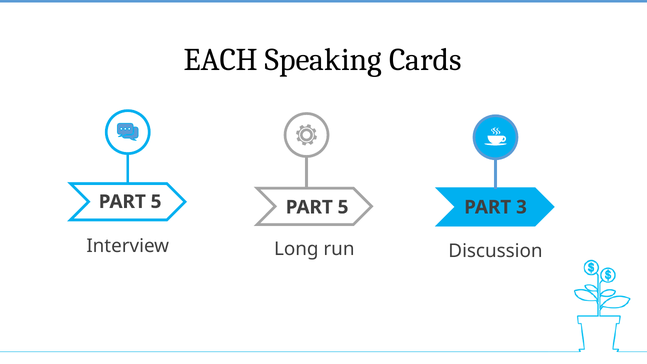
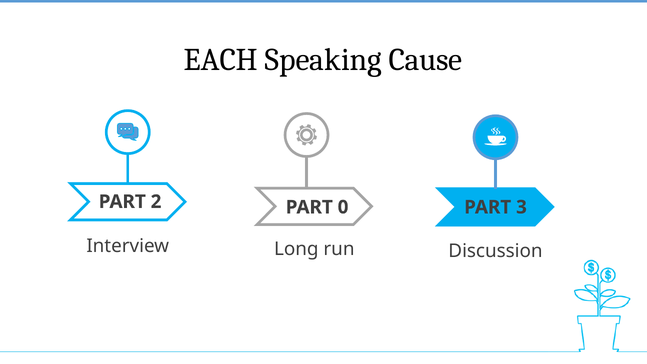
Cards: Cards -> Cause (425, 60)
5: 5 -> 2 (156, 202)
5: 5 -> 0 (343, 207)
